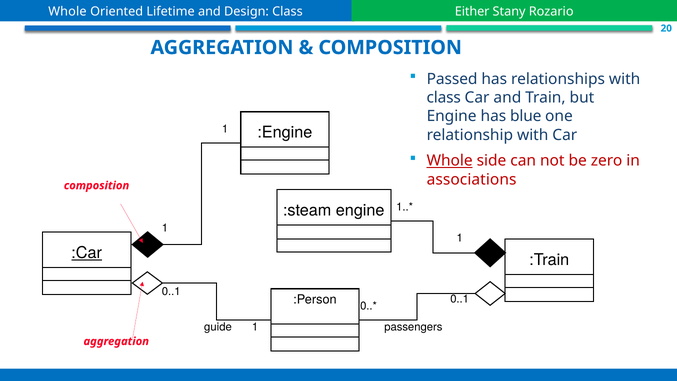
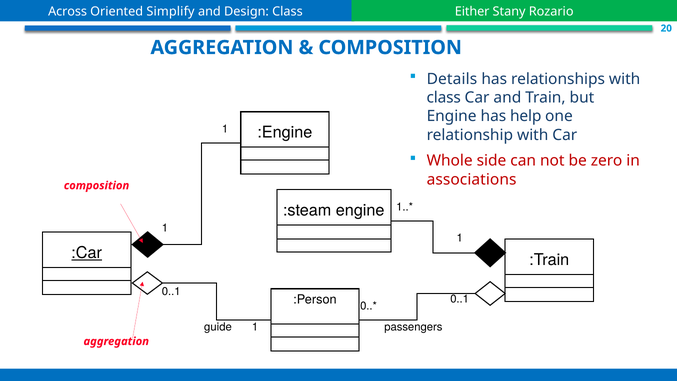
Whole: Whole -> Across (68, 12)
Lifetime: Lifetime -> Simplify (171, 12)
Passed: Passed -> Details (452, 79)
blue: blue -> help (526, 116)
Whole underline: present -> none (450, 161)
